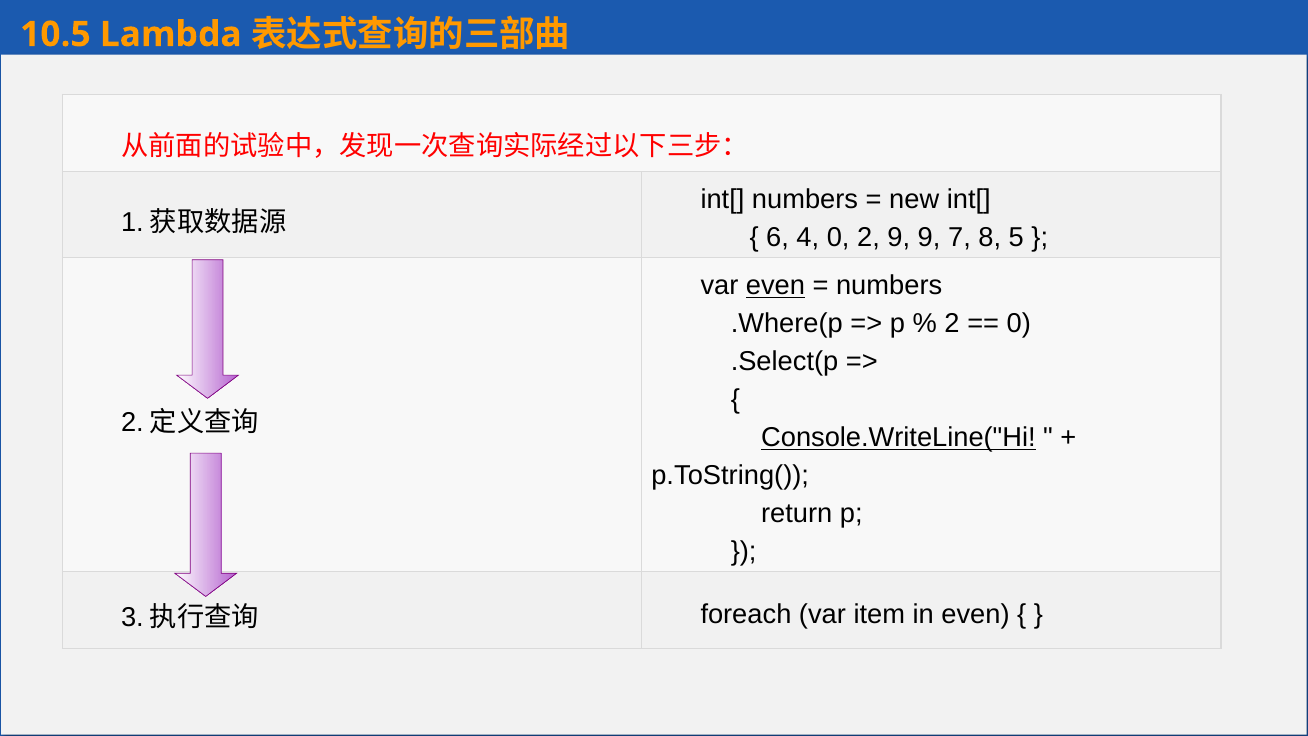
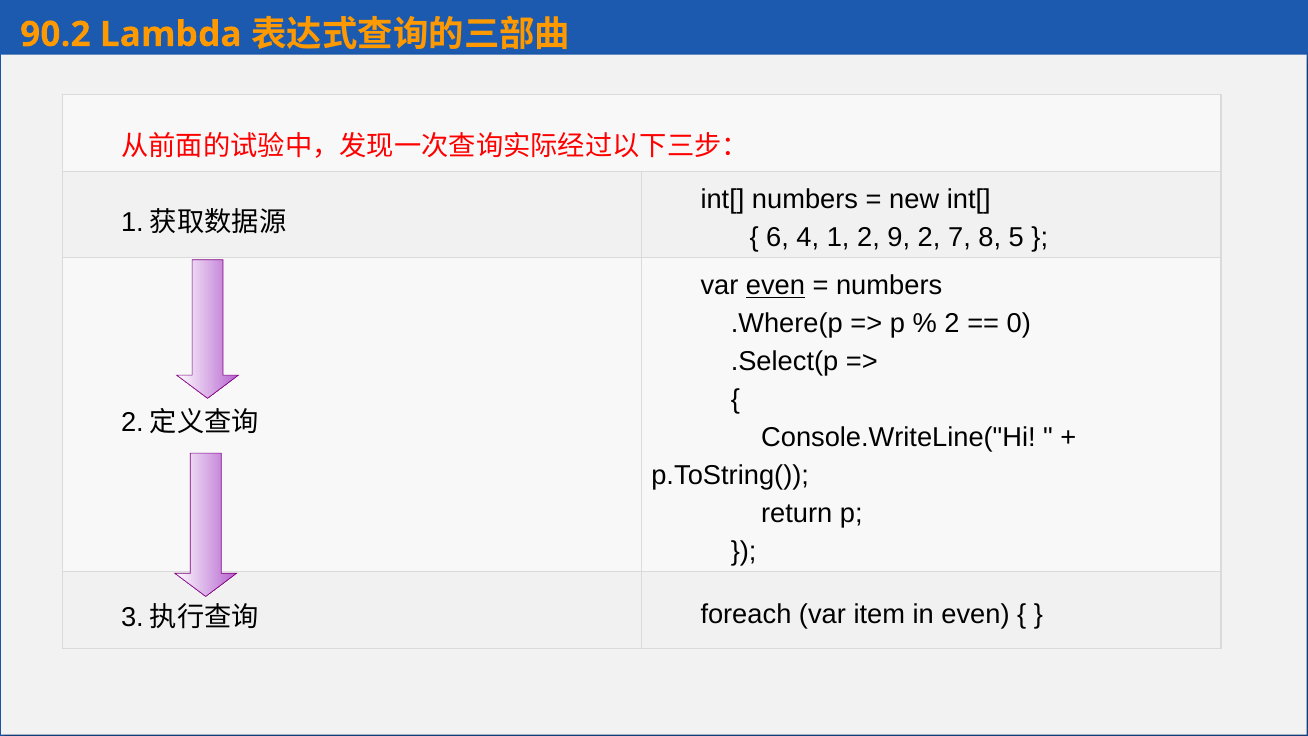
10.5: 10.5 -> 90.2 (55, 34)
4 0: 0 -> 1 (838, 238)
9 9: 9 -> 2 (929, 238)
Console.WriteLine("Hi underline: present -> none (898, 438)
